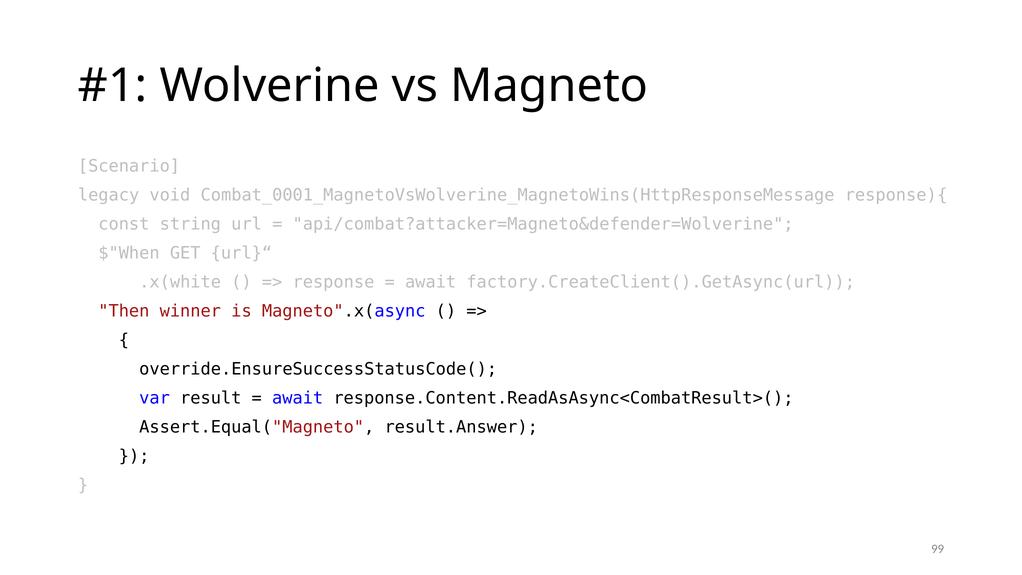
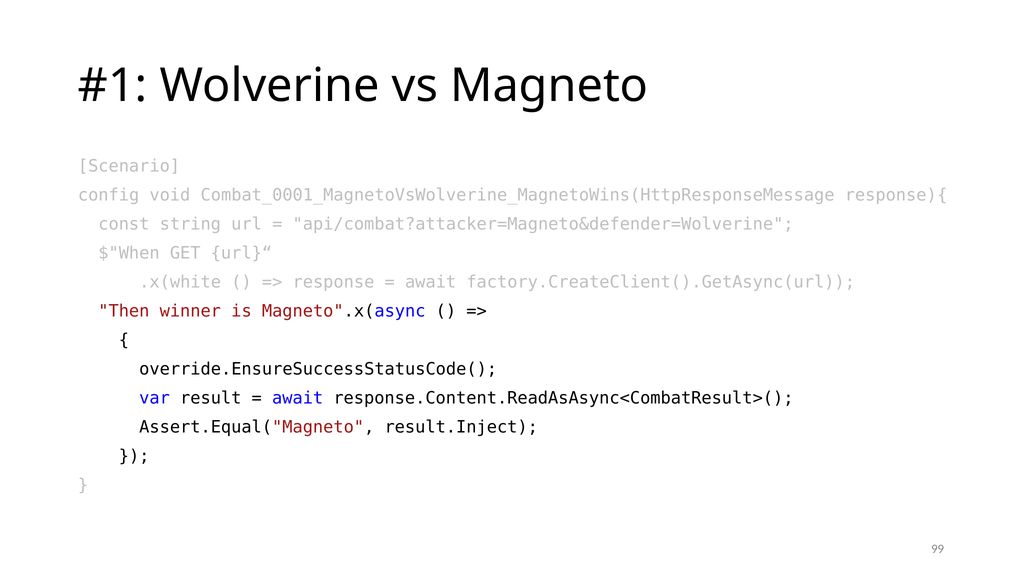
legacy: legacy -> config (109, 195)
result.Answer: result.Answer -> result.Inject (461, 427)
